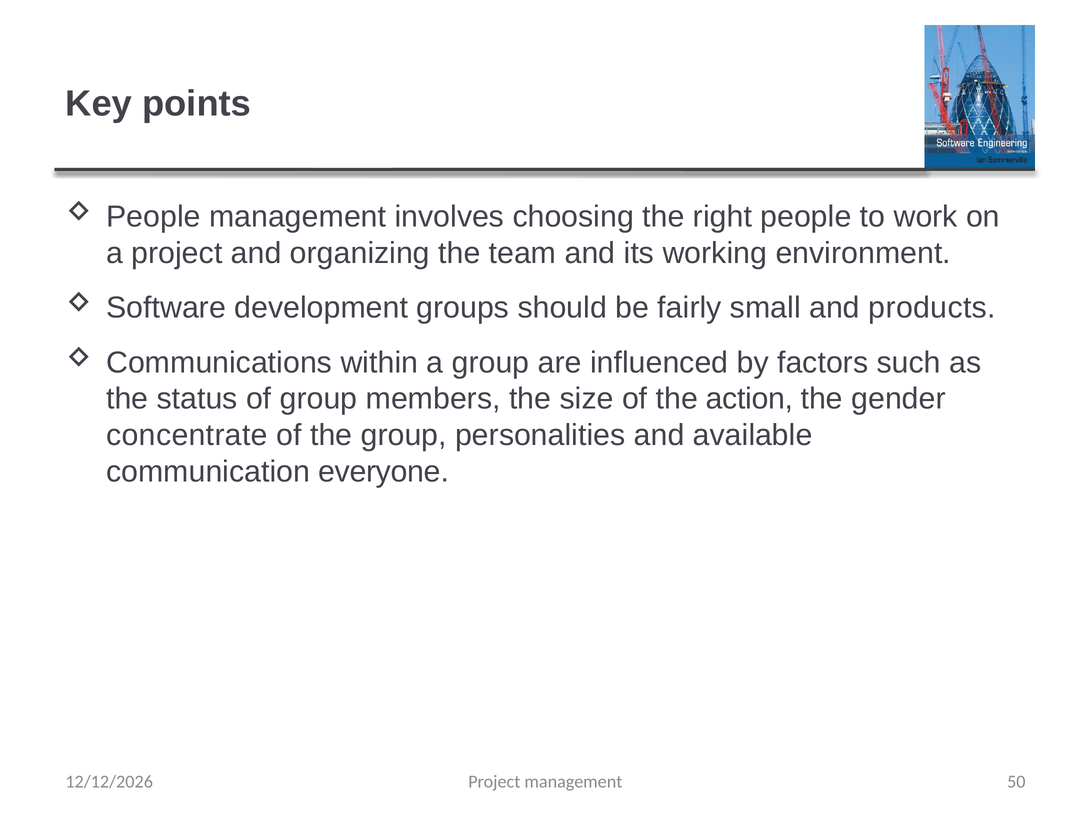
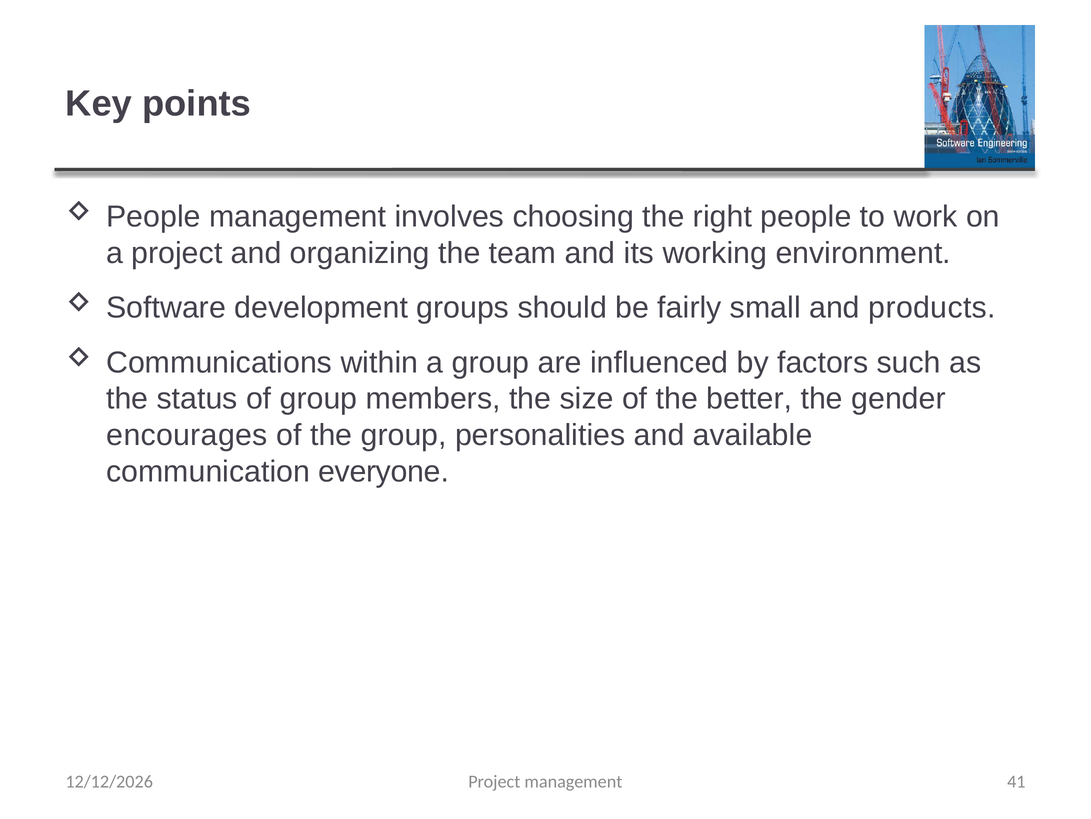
action: action -> better (749, 399)
concentrate: concentrate -> encourages (187, 435)
50: 50 -> 41 (1016, 781)
